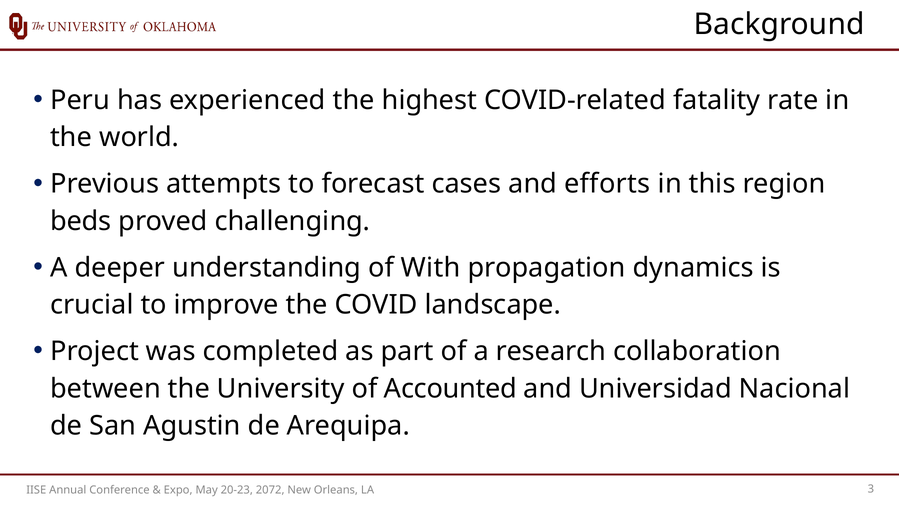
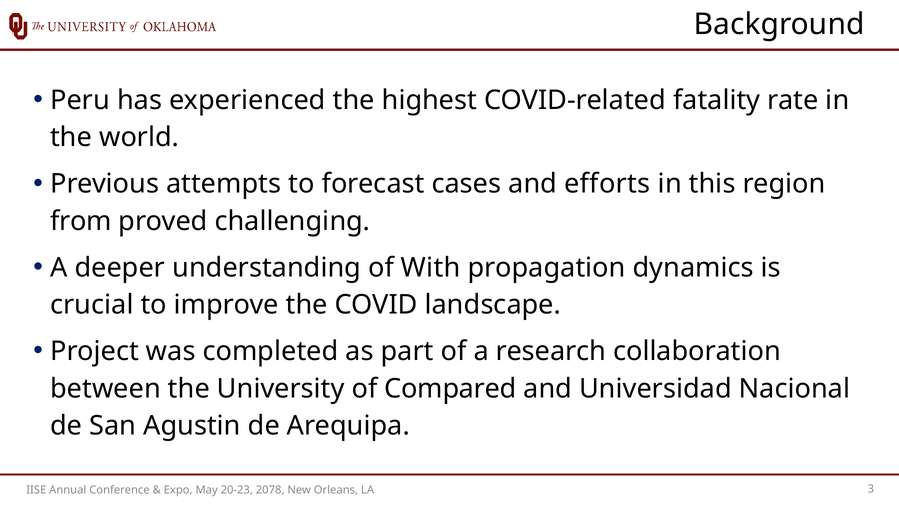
beds: beds -> from (81, 221)
Accounted: Accounted -> Compared (450, 388)
2072: 2072 -> 2078 (270, 490)
